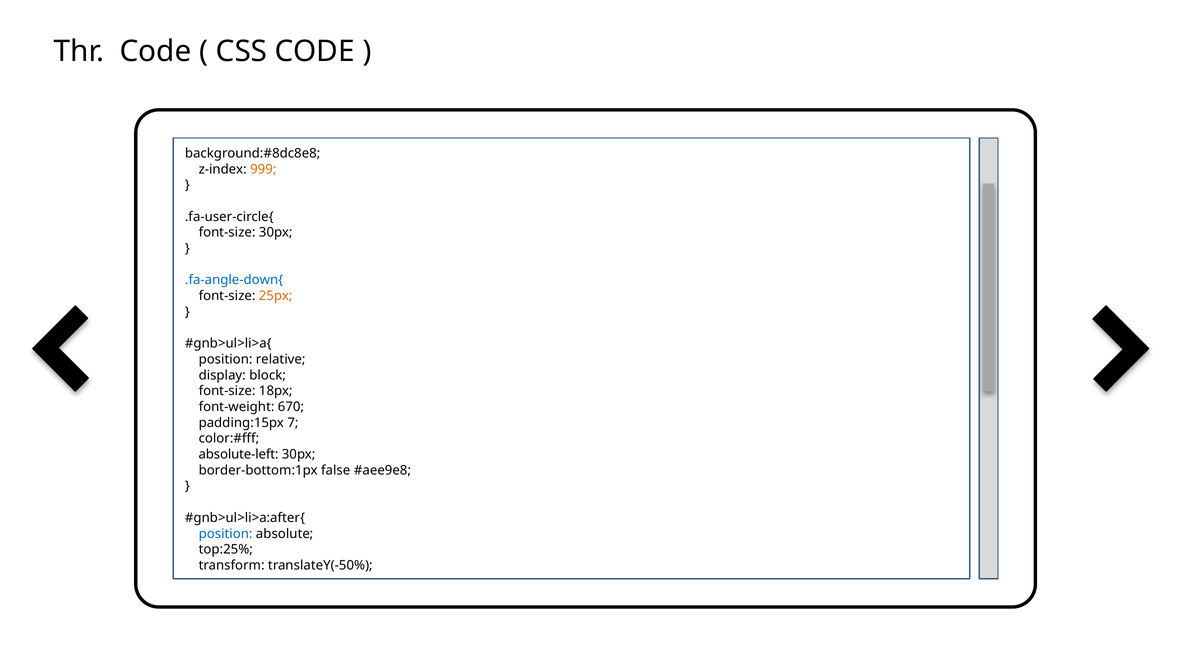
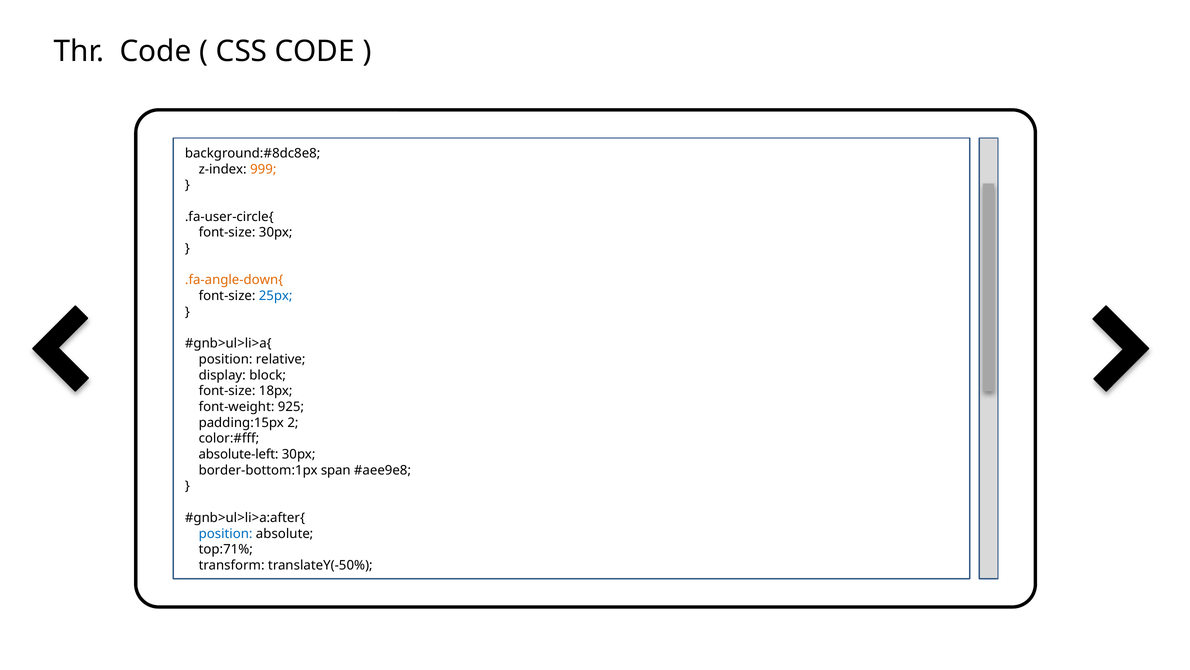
.fa-angle-down{ colour: blue -> orange (234, 280)
25px colour: orange -> blue (276, 296)
670: 670 -> 925 (291, 407)
7: 7 -> 2 (293, 422)
false: false -> span (336, 470)
top:25%: top:25% -> top:71% (226, 549)
